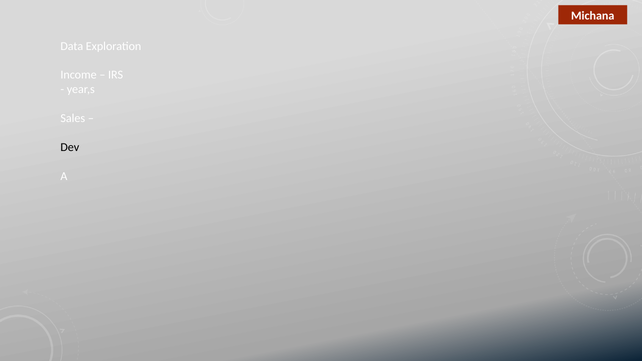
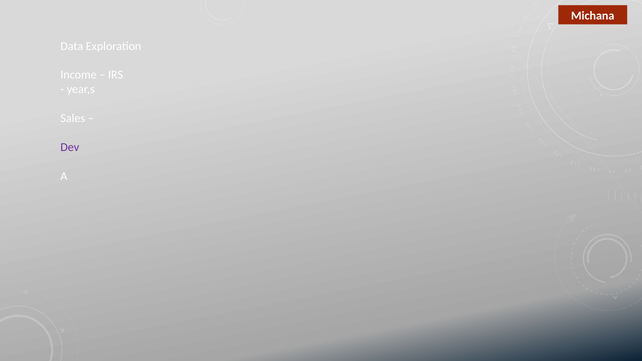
Dev colour: black -> purple (70, 147)
